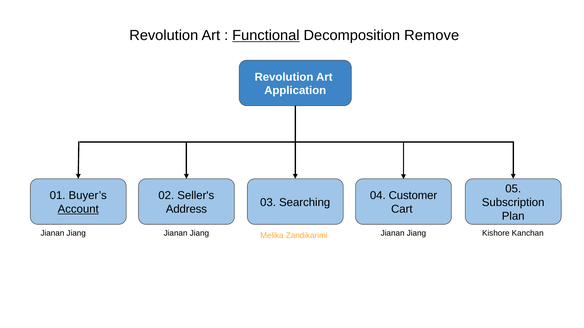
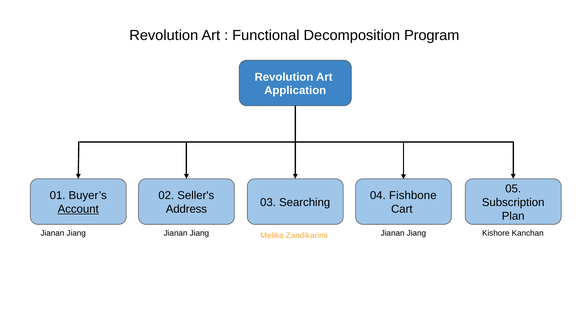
Functional underline: present -> none (266, 35)
Remove: Remove -> Program (432, 35)
Customer: Customer -> Fishbone (413, 196)
